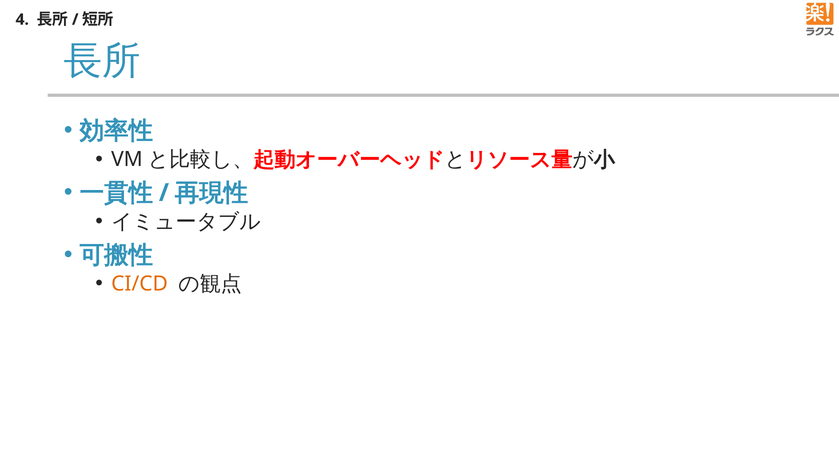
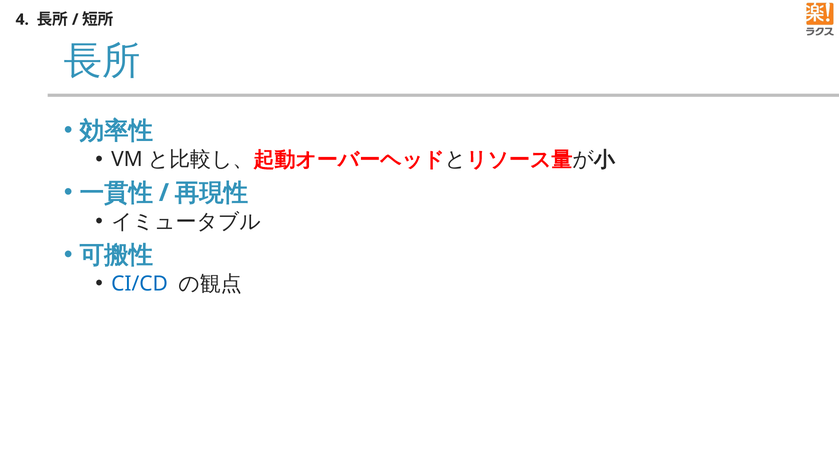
CI/CD colour: orange -> blue (140, 284)
